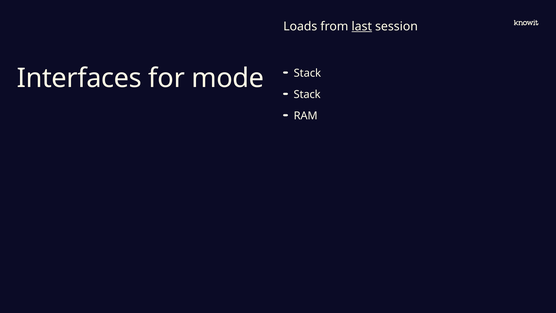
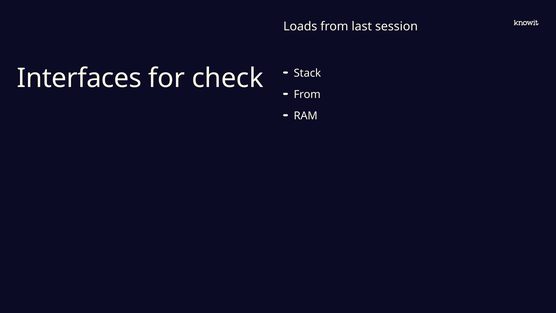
last underline: present -> none (362, 26)
mode: mode -> check (228, 78)
Stack: Stack -> From (307, 94)
